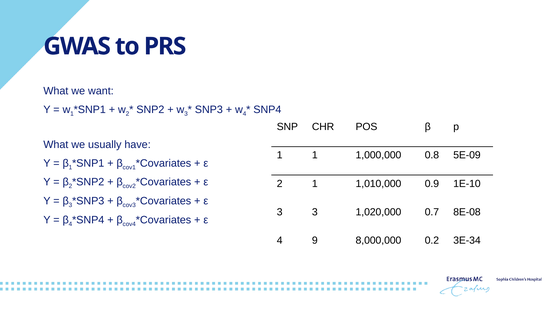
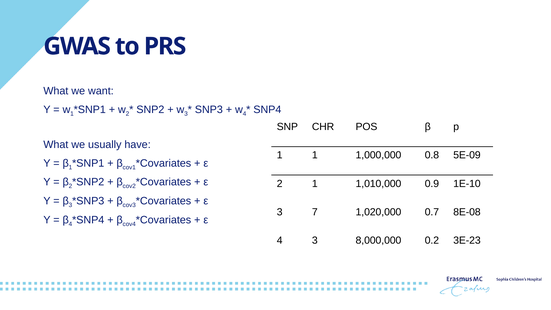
3 3: 3 -> 7 (315, 212)
4 9: 9 -> 3 (315, 240)
3E-34: 3E-34 -> 3E-23 (467, 240)
